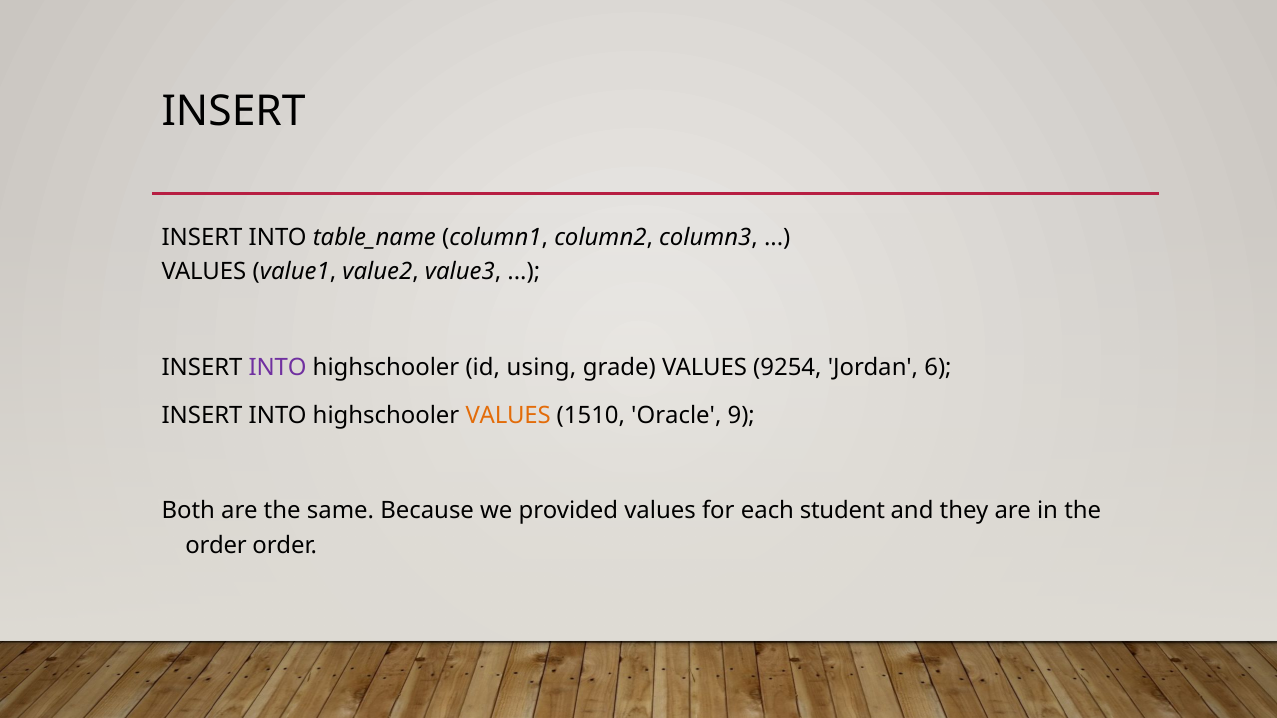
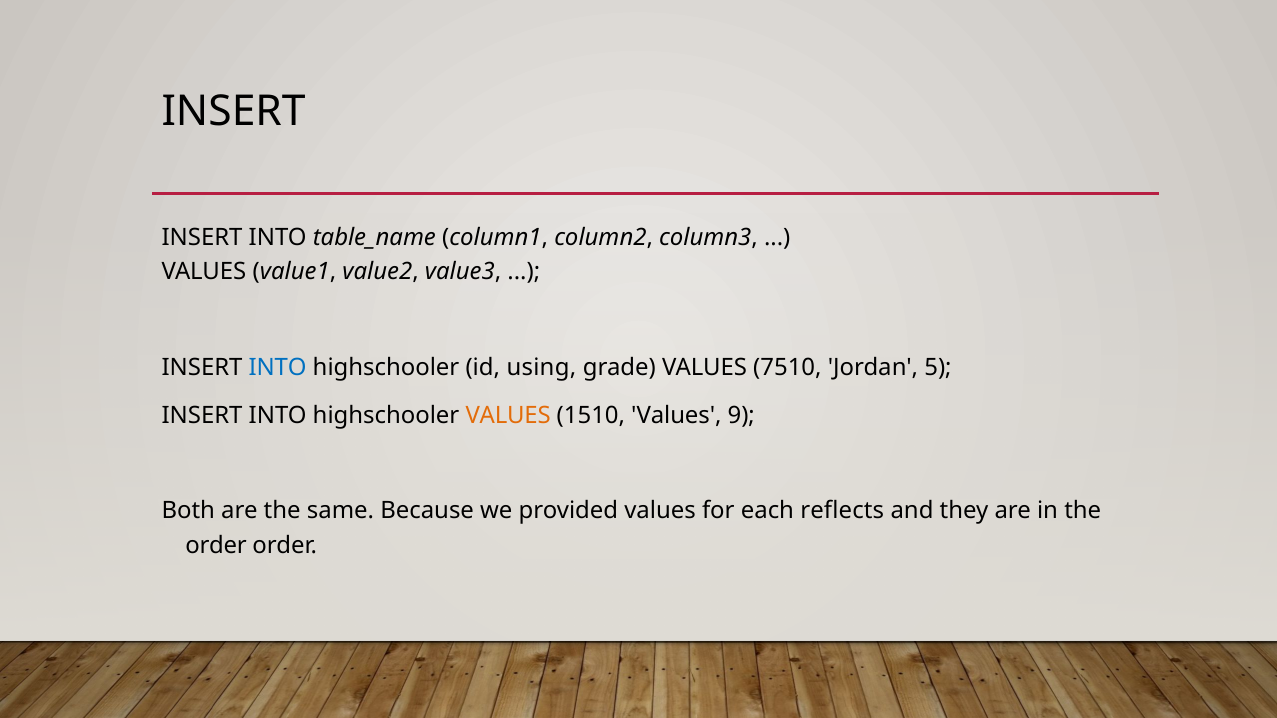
INTO colour: purple -> blue (278, 368)
9254: 9254 -> 7510 (787, 368)
6: 6 -> 5 (938, 368)
1510 Oracle: Oracle -> Values (676, 415)
student: student -> reflects (842, 511)
